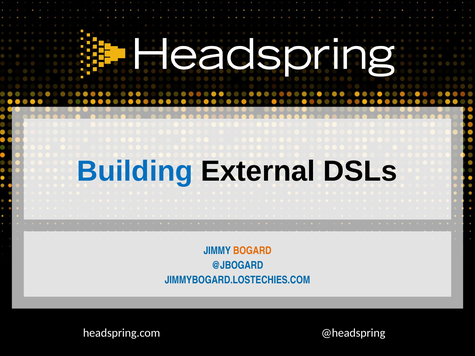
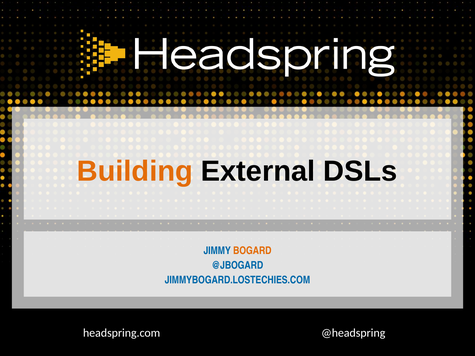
Building colour: blue -> orange (135, 171)
